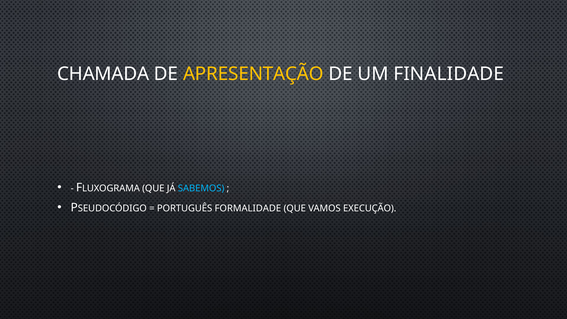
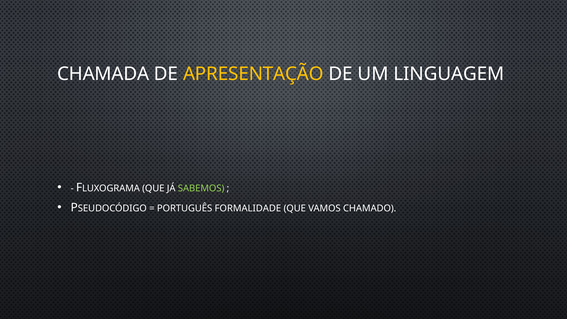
FINALIDADE: FINALIDADE -> LINGUAGEM (449, 74)
SABEMOS colour: light blue -> light green (201, 188)
EXECUÇÃO: EXECUÇÃO -> CHAMADO (370, 208)
